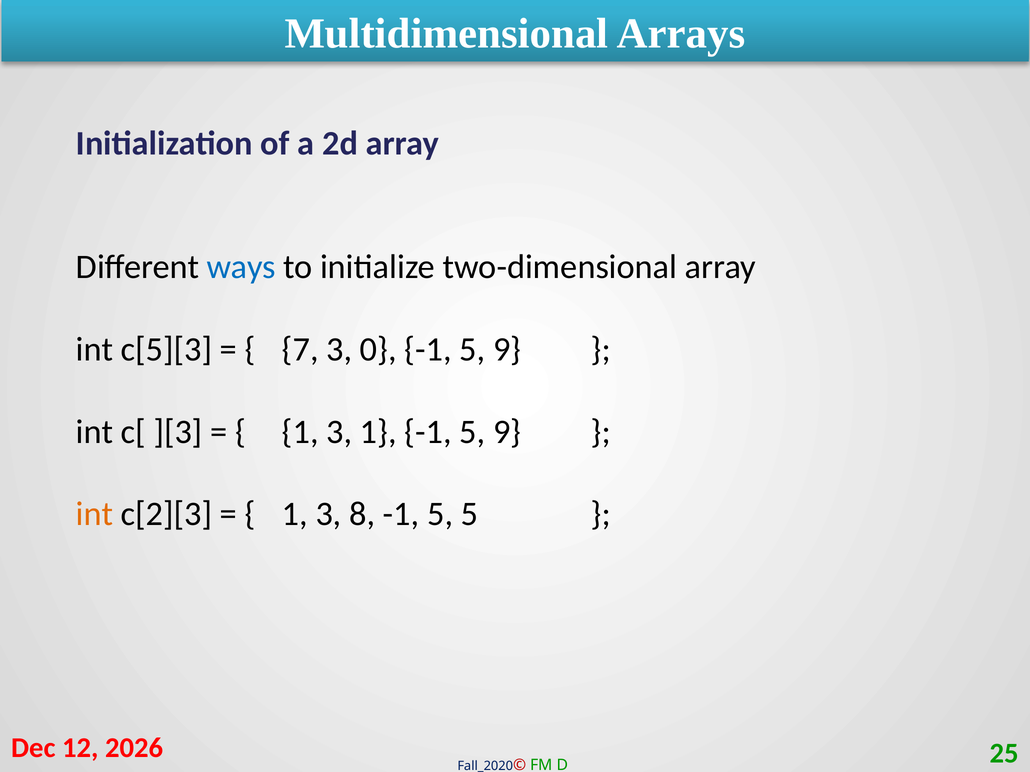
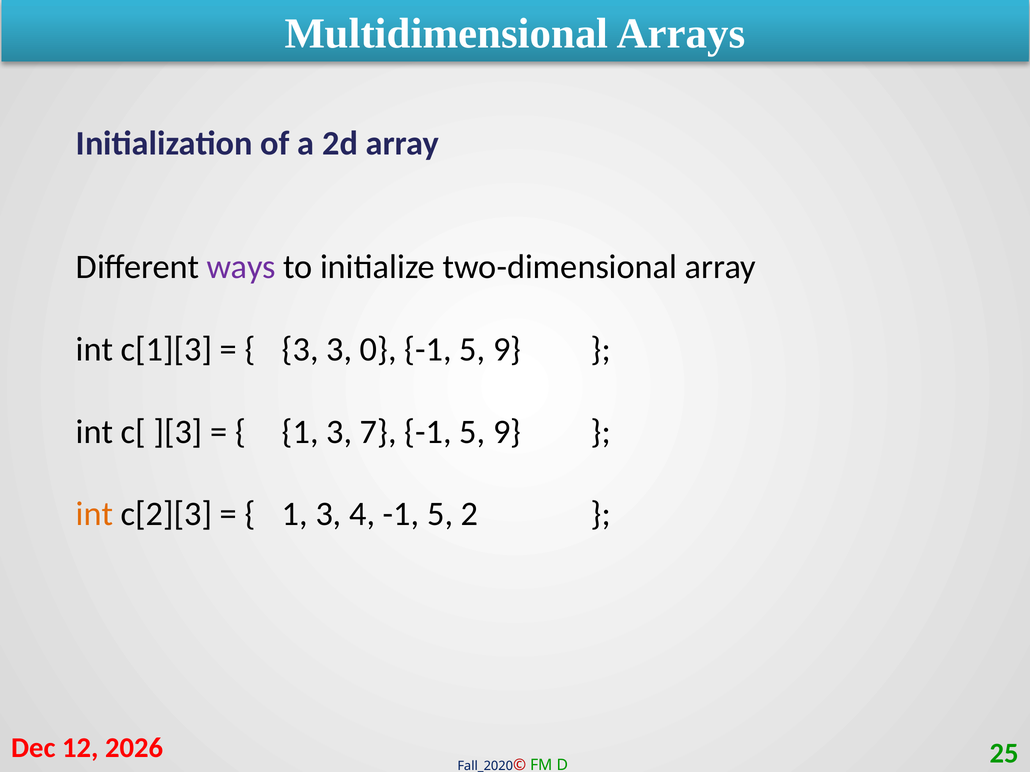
ways colour: blue -> purple (241, 267)
c[5][3: c[5][3 -> c[1][3 (166, 350)
7: 7 -> 3 (300, 350)
3 1: 1 -> 7 (378, 432)
8: 8 -> 4 (362, 514)
5 5: 5 -> 2 (469, 514)
